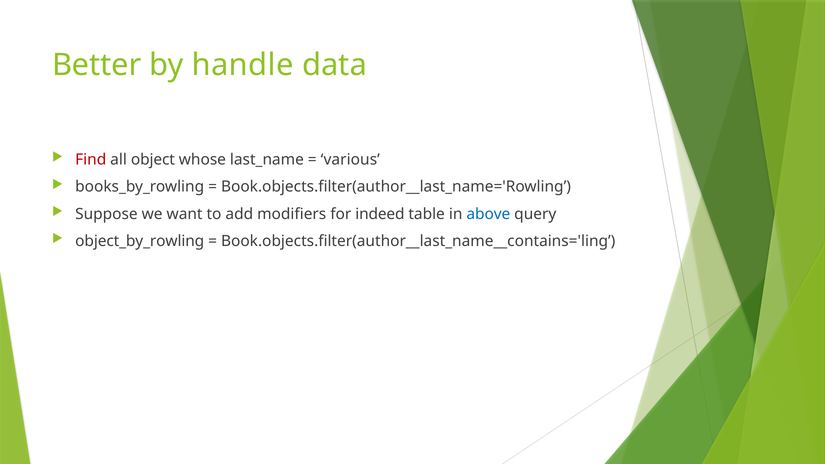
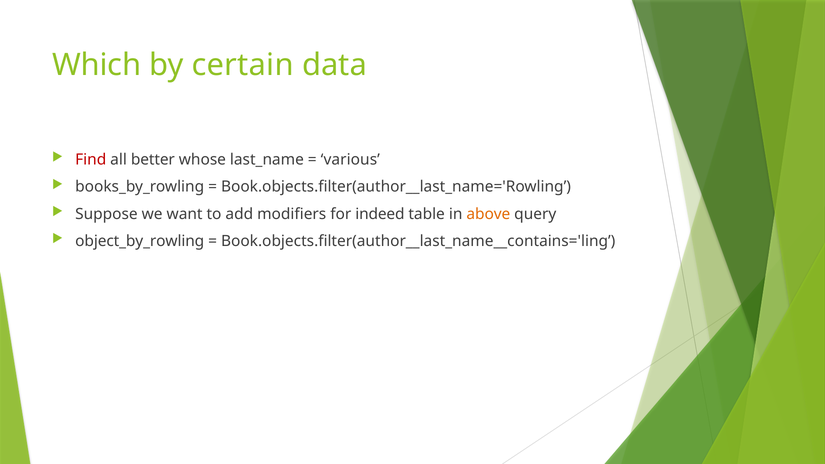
Better: Better -> Which (97, 65)
handle: handle -> certain (243, 65)
object: object -> better (153, 160)
above colour: blue -> orange (488, 214)
